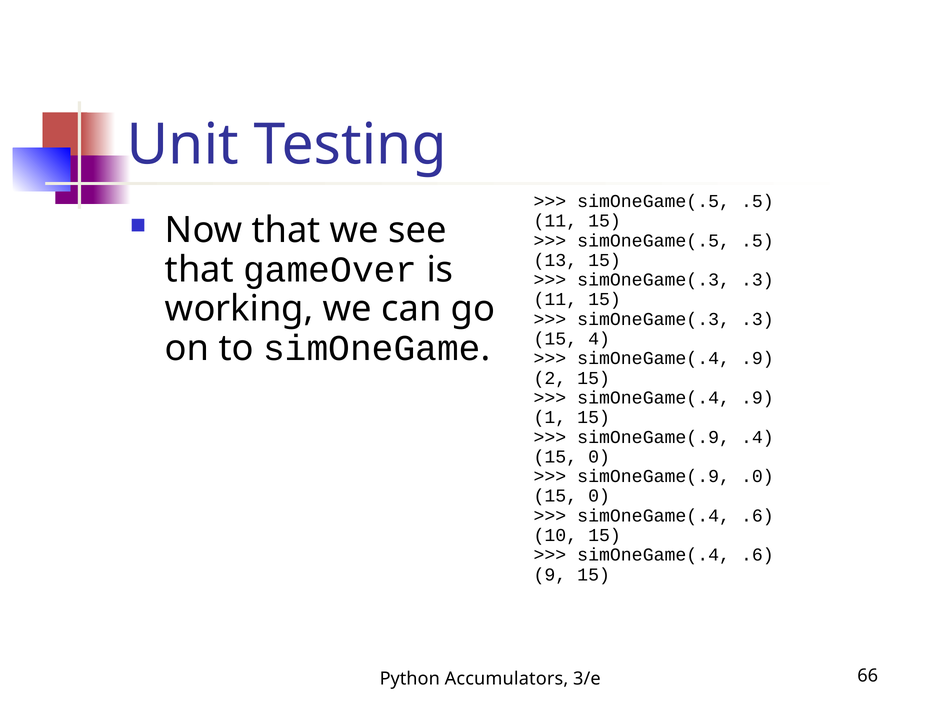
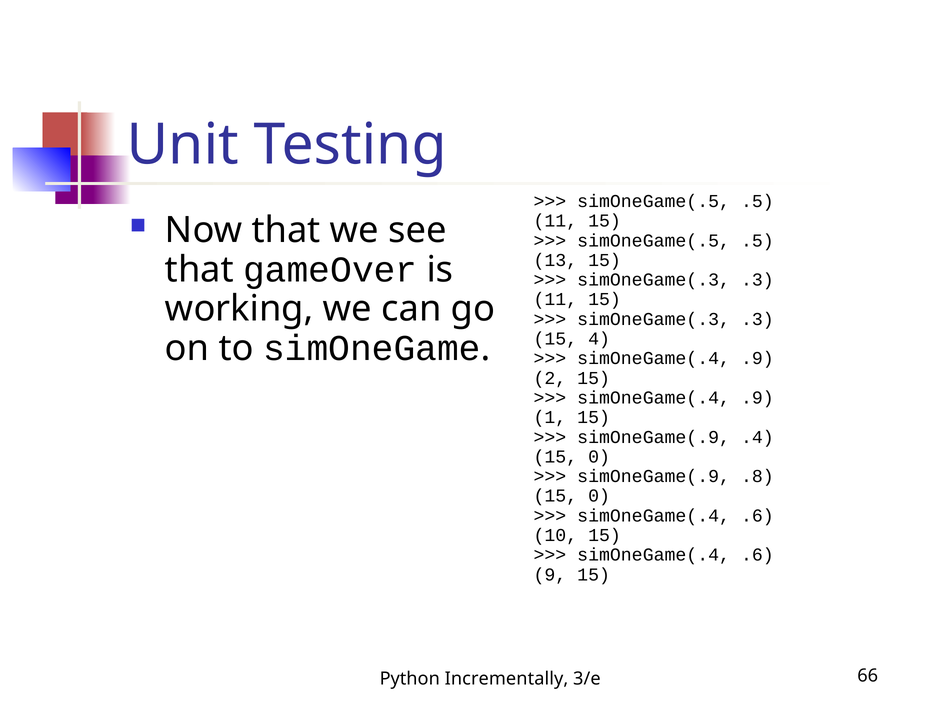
.0: .0 -> .8 (757, 476)
Accumulators: Accumulators -> Incrementally (506, 678)
